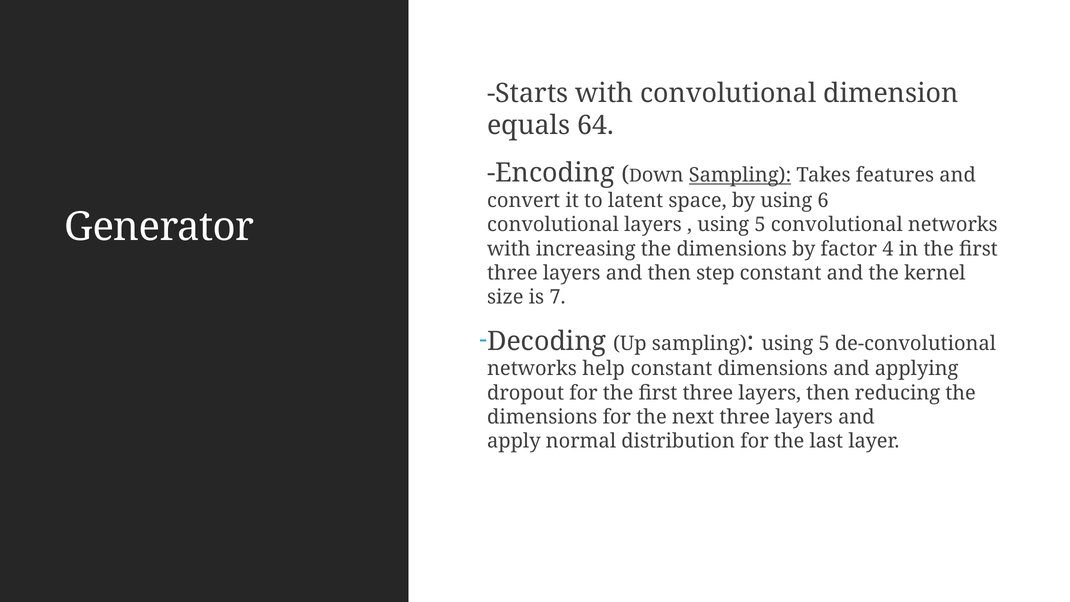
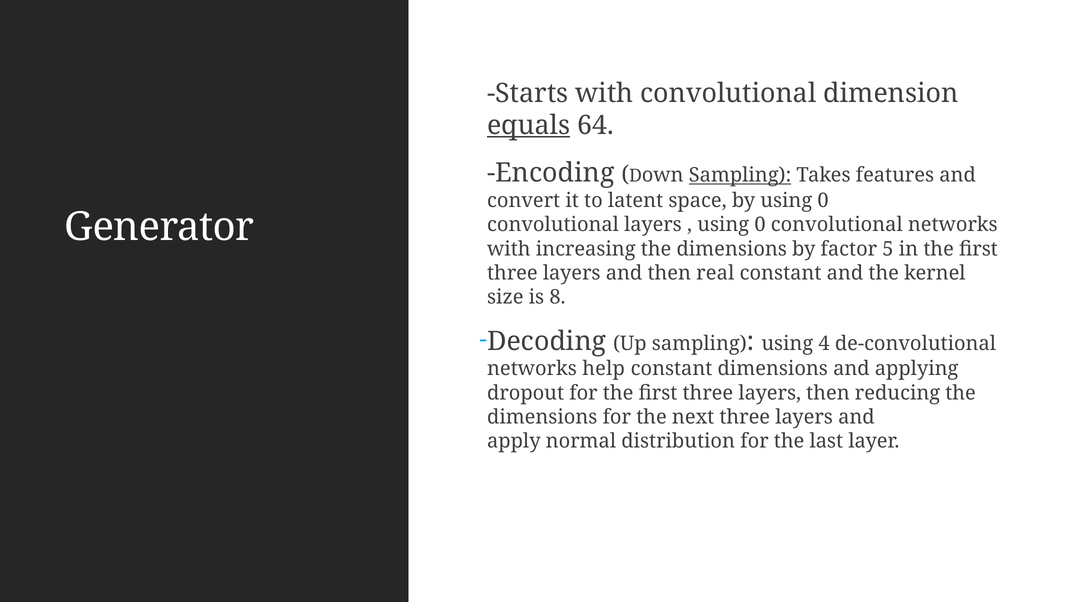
equals underline: none -> present (529, 125)
by using 6: 6 -> 0 (823, 201)
5: 5 -> 0 (760, 225)
4: 4 -> 5 (888, 249)
step: step -> real (715, 273)
7: 7 -> 8 (558, 297)
5: 5 -> 4 (824, 343)
